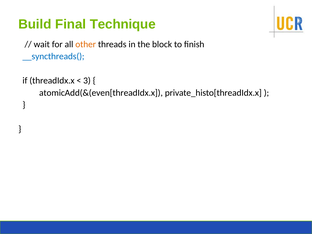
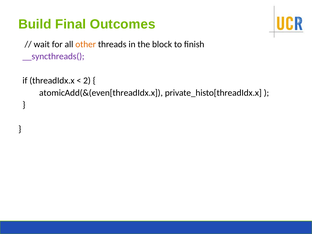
Technique: Technique -> Outcomes (123, 24)
__syncthreads( colour: blue -> purple (53, 56)
3: 3 -> 2 (87, 81)
